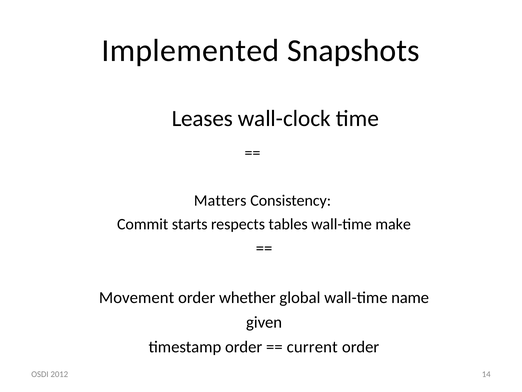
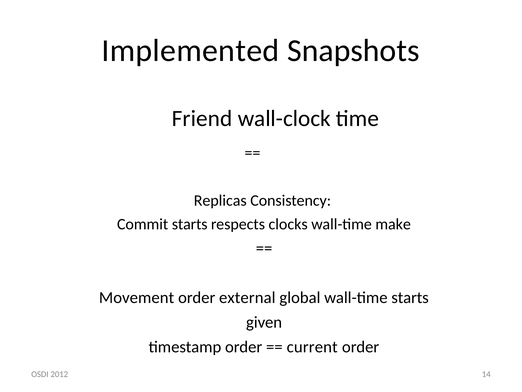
Leases: Leases -> Friend (202, 118)
Matters: Matters -> Replicas (220, 200)
tables: tables -> clocks (288, 224)
whether: whether -> external (247, 297)
wall-time name: name -> starts (410, 297)
